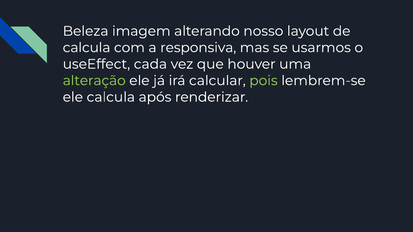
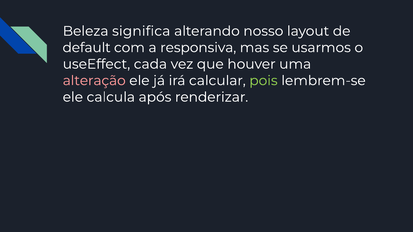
imagem: imagem -> significa (141, 31)
calcula: calcula -> default (87, 48)
alteração colour: light green -> pink (94, 81)
